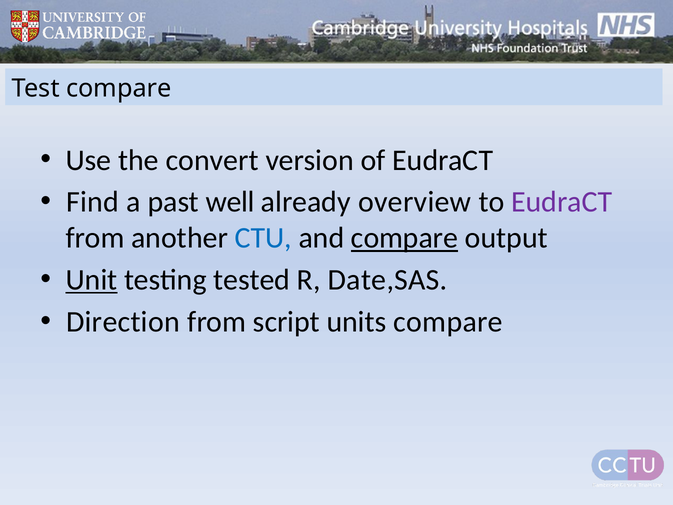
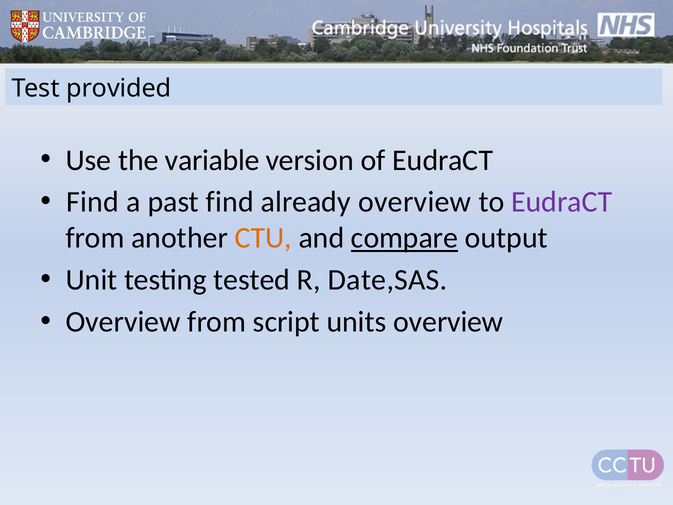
Test compare: compare -> provided (119, 89)
convert: convert -> variable (212, 160)
past well: well -> find (230, 202)
CTU colour: blue -> orange (263, 238)
Unit underline: present -> none (91, 280)
Direction: Direction -> Overview (123, 322)
units compare: compare -> overview (448, 322)
